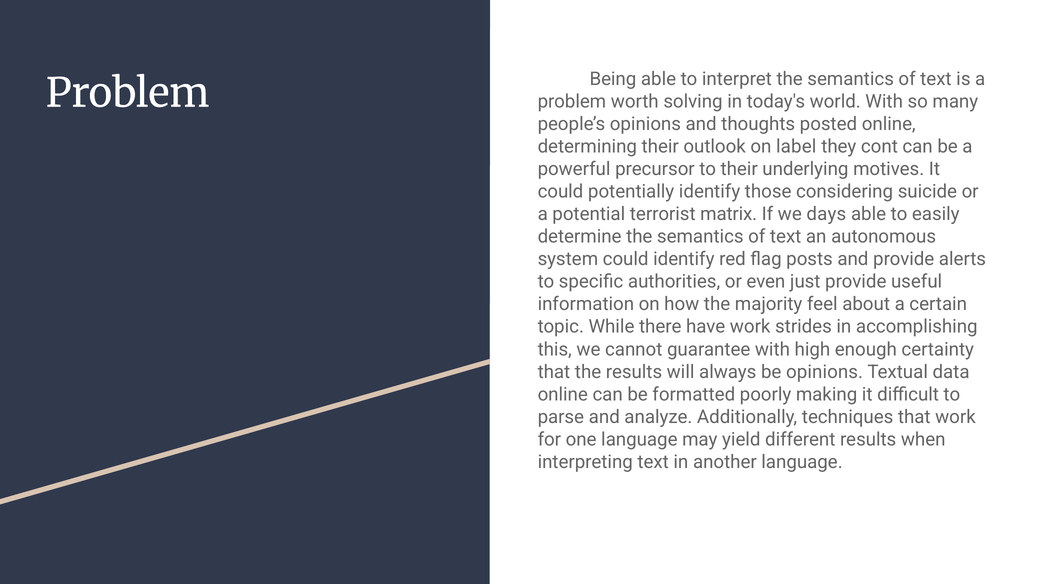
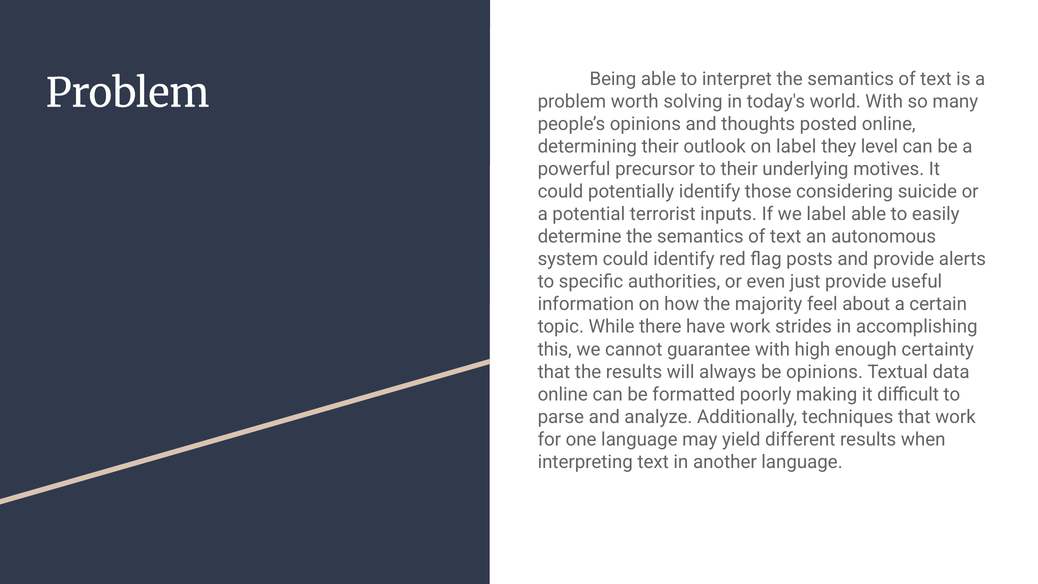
cont: cont -> level (880, 147)
matrix: matrix -> inputs (729, 214)
we days: days -> label (826, 214)
